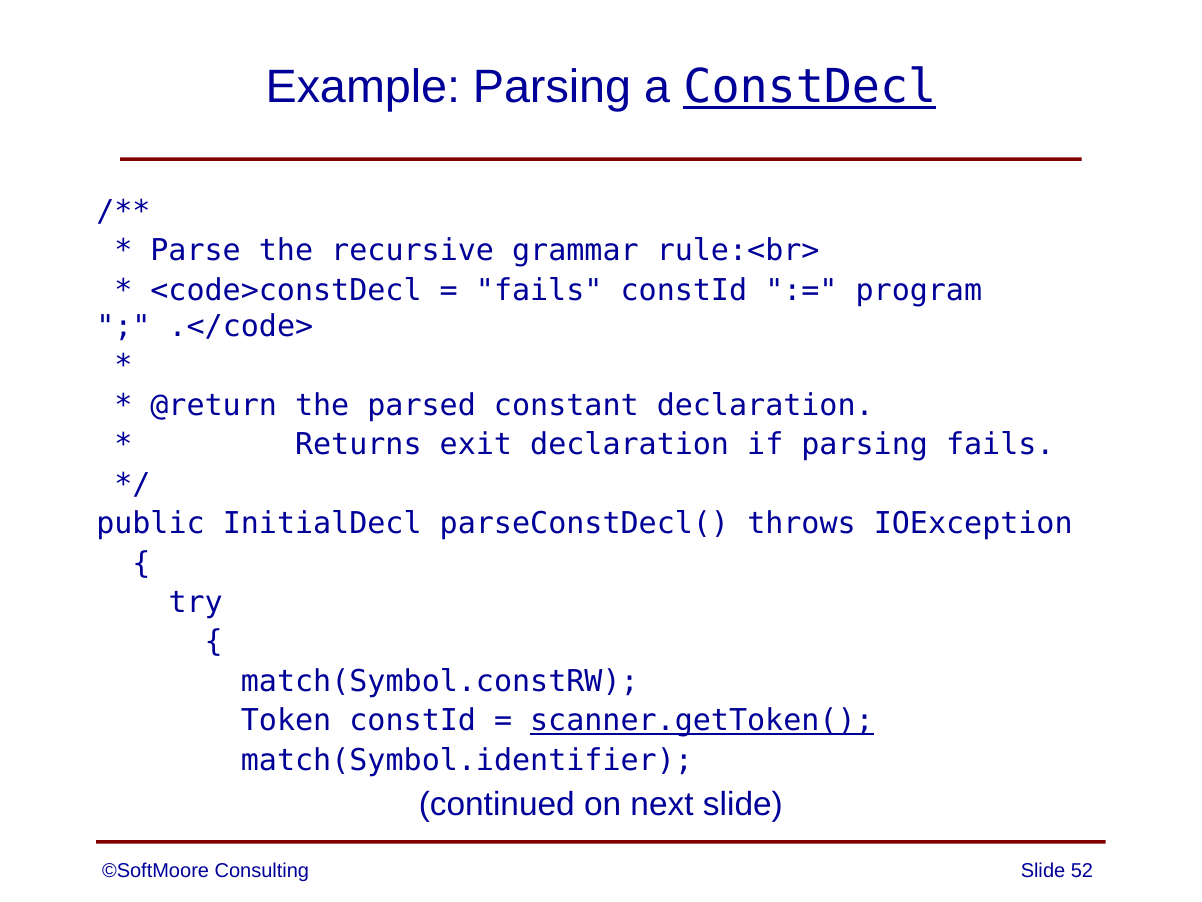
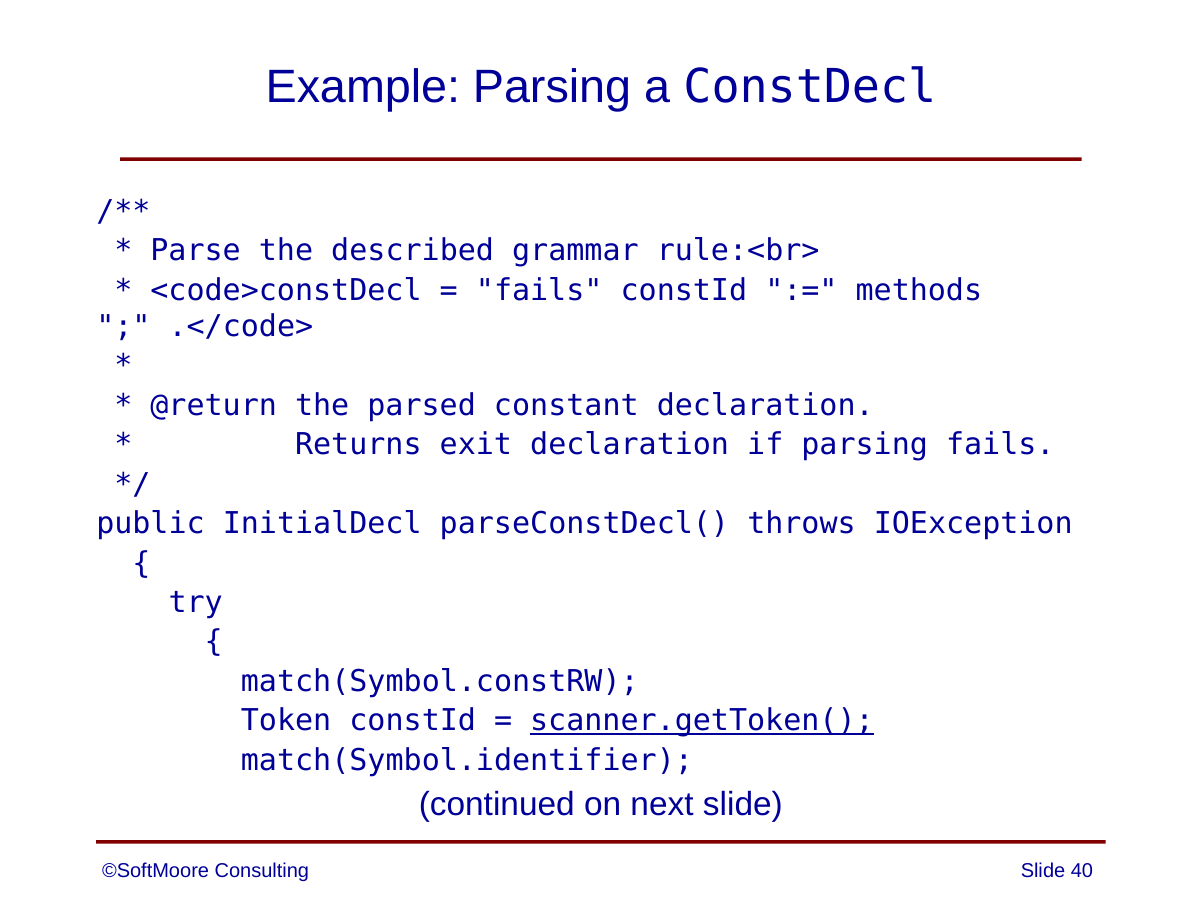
ConstDecl underline: present -> none (810, 87)
recursive: recursive -> described (413, 251)
program: program -> methods (919, 290)
52: 52 -> 40 (1082, 871)
